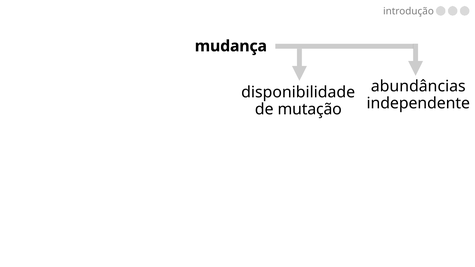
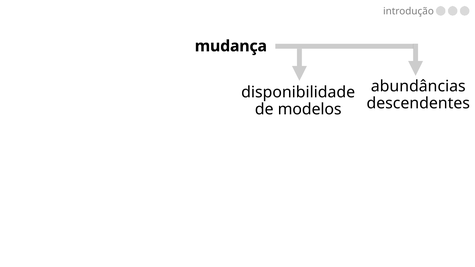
independente: independente -> descendentes (418, 103)
mutação: mutação -> modelos (310, 109)
